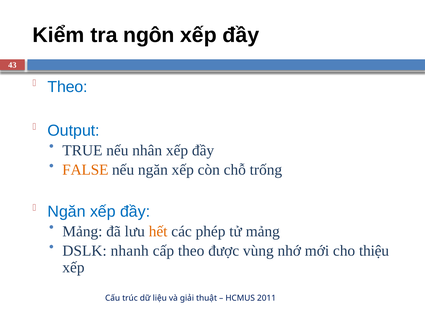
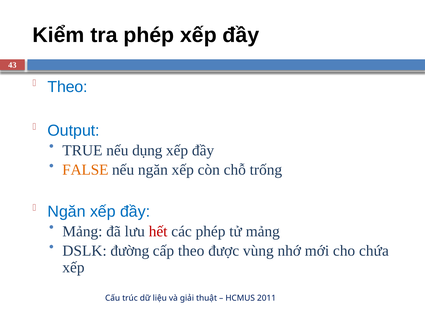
tra ngôn: ngôn -> phép (149, 35)
nhân: nhân -> dụng (147, 151)
hết colour: orange -> red (158, 232)
nhanh: nhanh -> đường (130, 251)
thiệu: thiệu -> chứa (374, 251)
